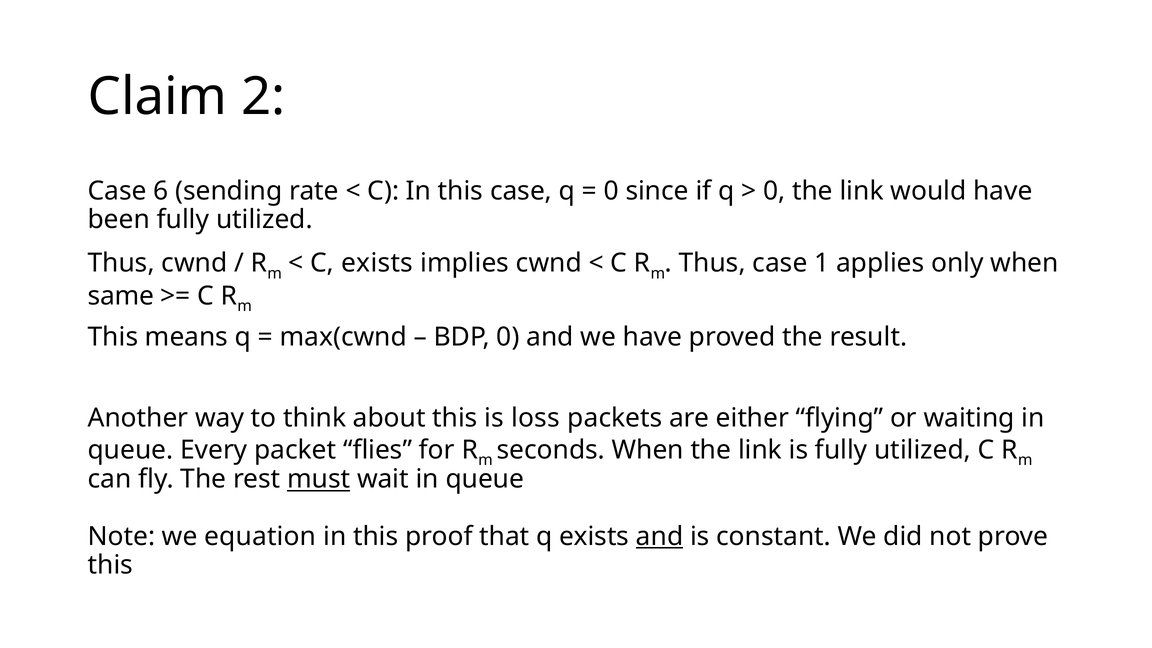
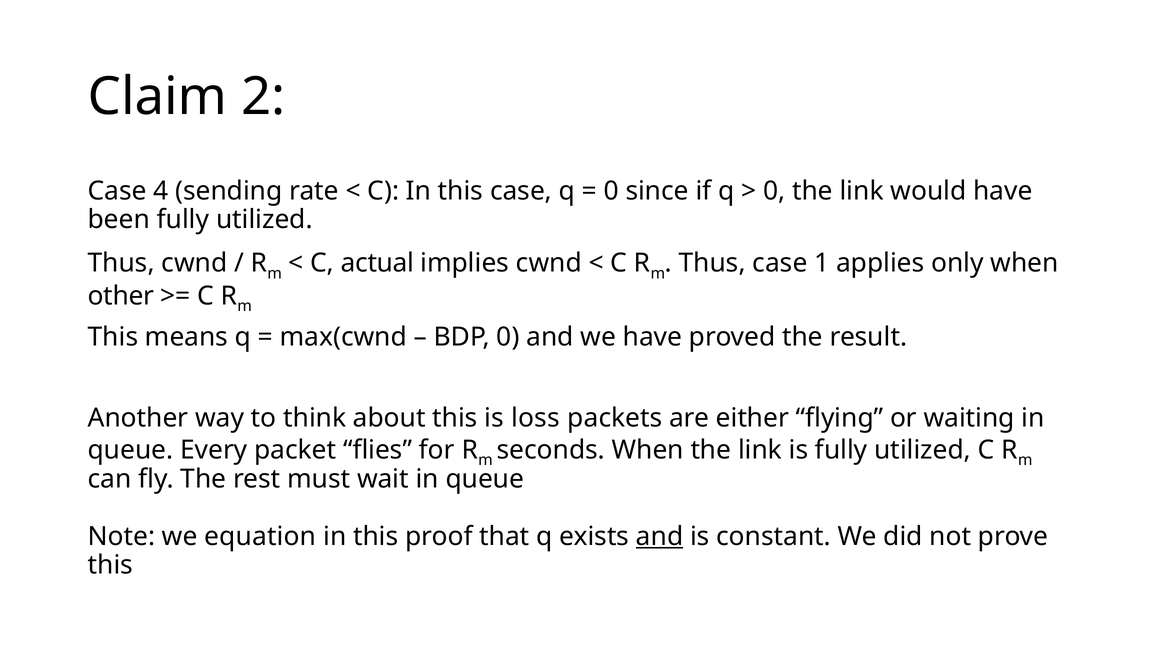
6: 6 -> 4 (161, 191)
C exists: exists -> actual (377, 263)
same: same -> other (121, 296)
must underline: present -> none (319, 479)
